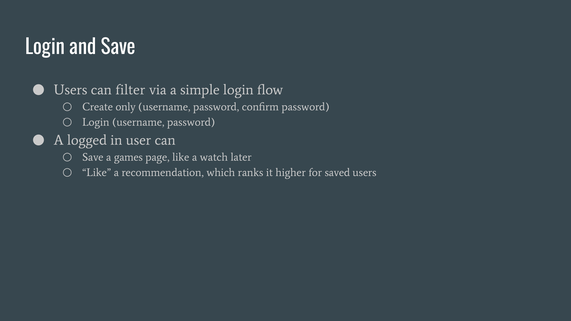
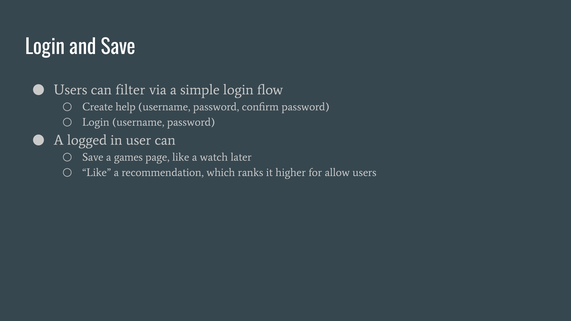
only: only -> help (126, 107)
saved: saved -> allow (337, 173)
